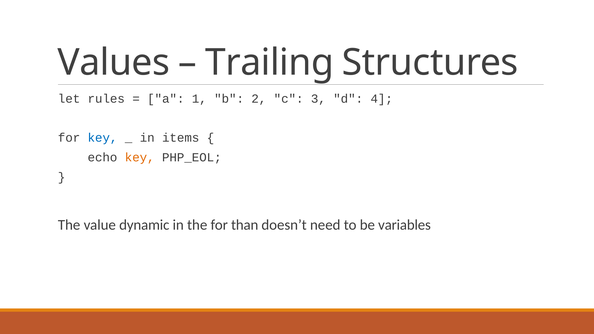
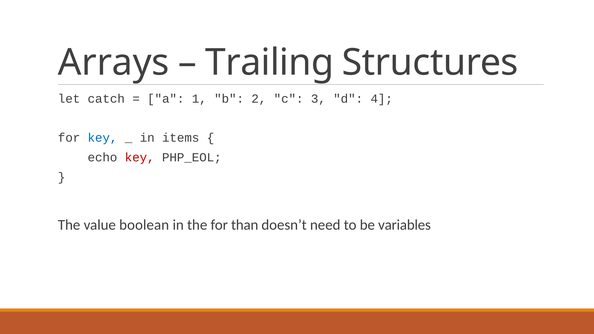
Values: Values -> Arrays (114, 63)
rules: rules -> catch (106, 99)
key colour: orange -> red (140, 158)
dynamic: dynamic -> boolean (144, 225)
